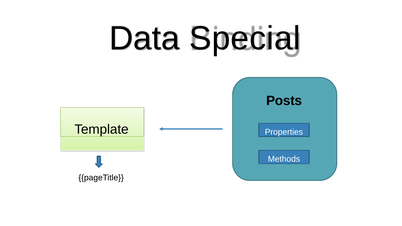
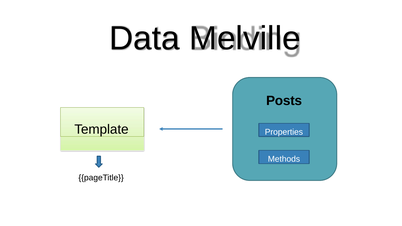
Special: Special -> Melville (245, 38)
